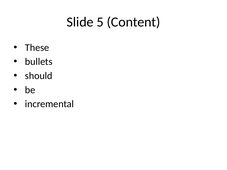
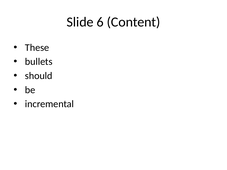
5: 5 -> 6 (100, 22)
